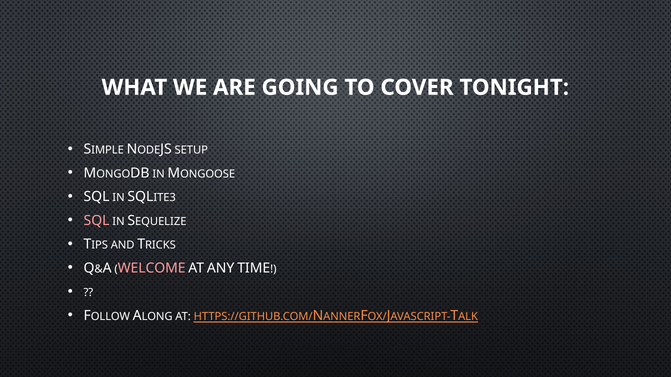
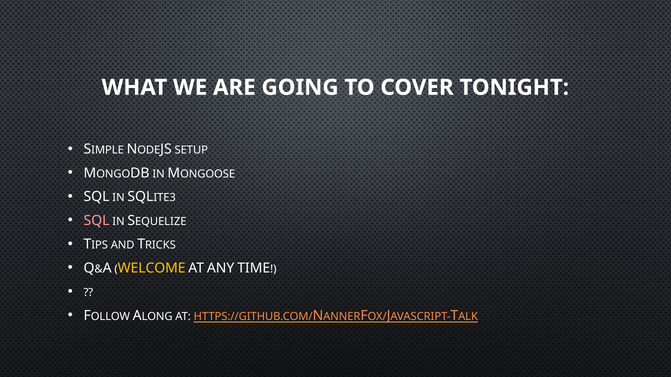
WELCOME colour: pink -> yellow (152, 268)
